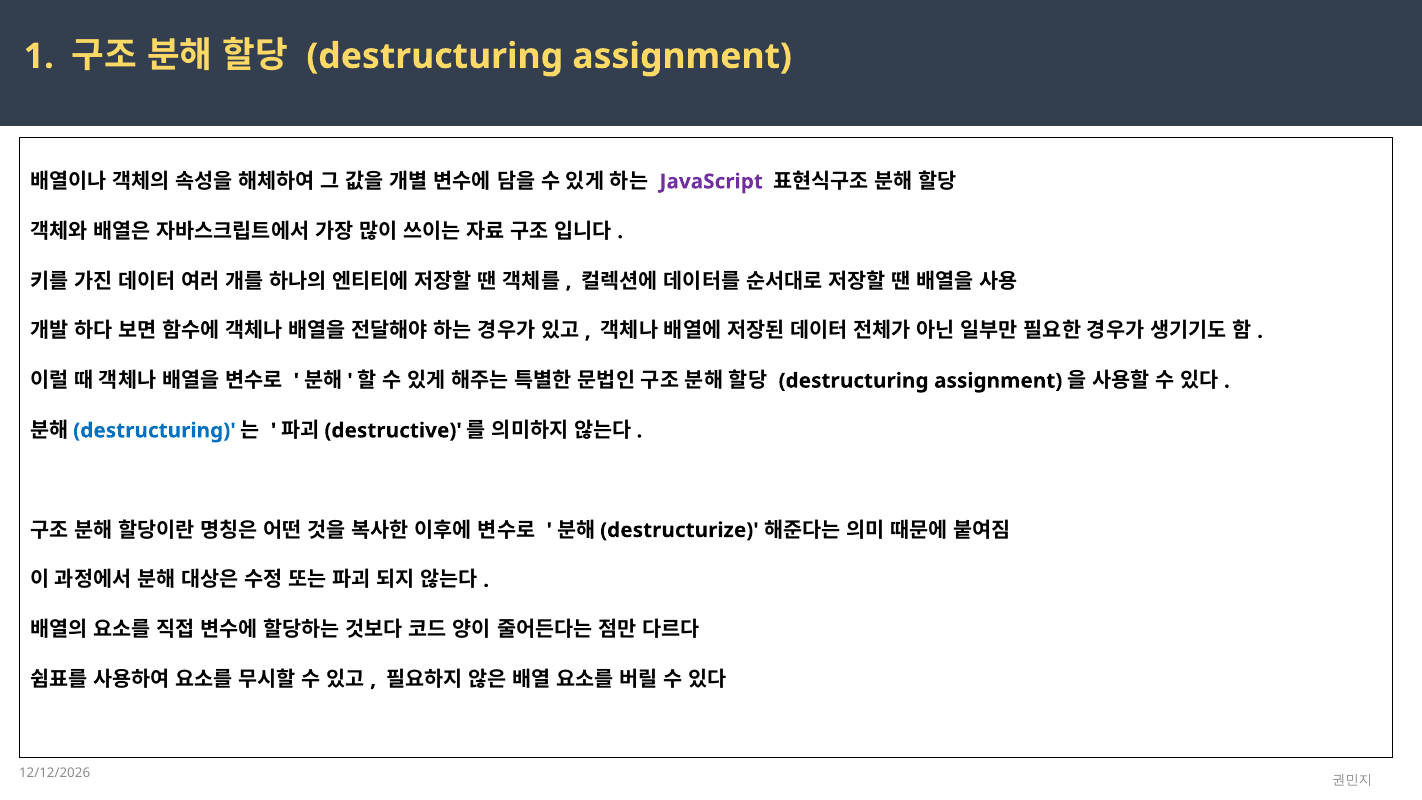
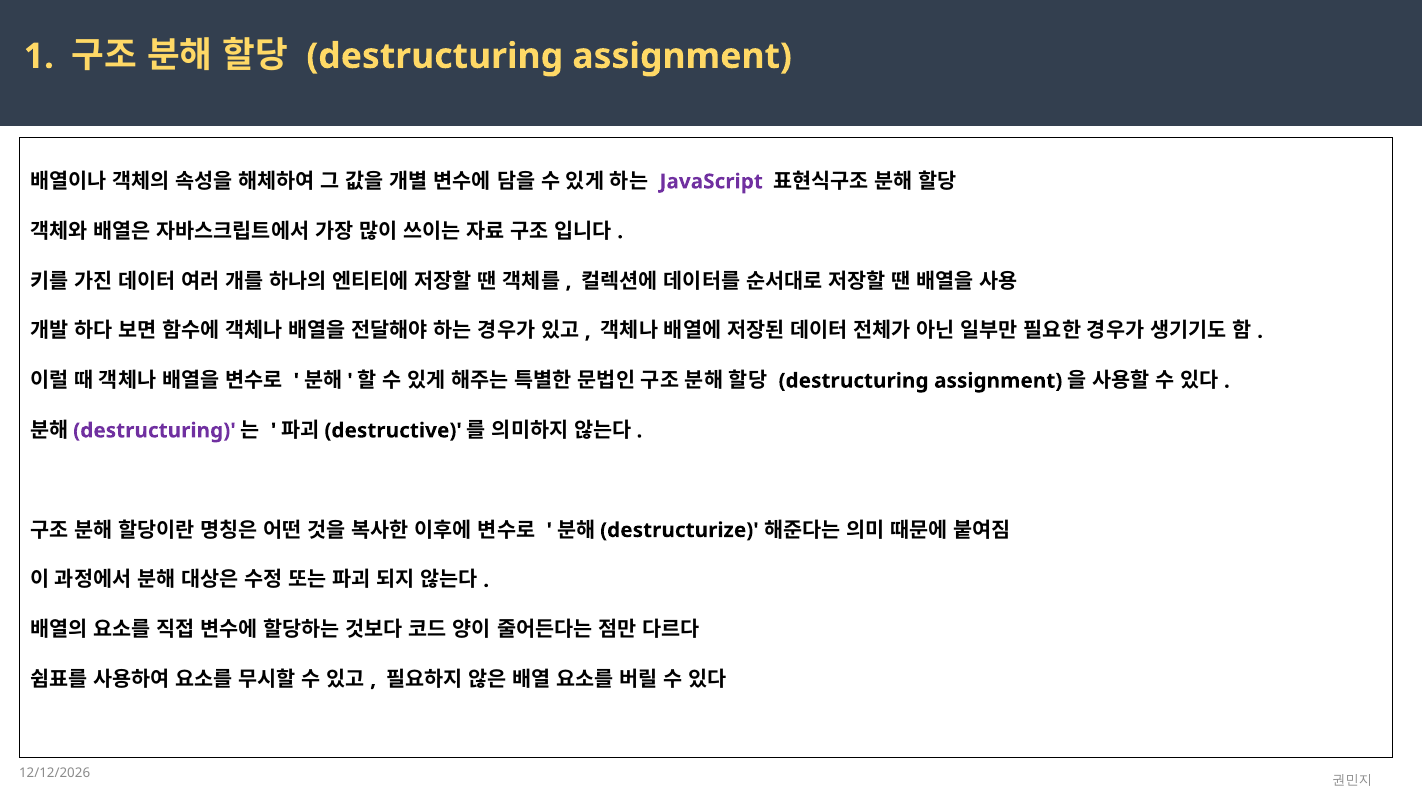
destructuring colour: blue -> purple (155, 431)
